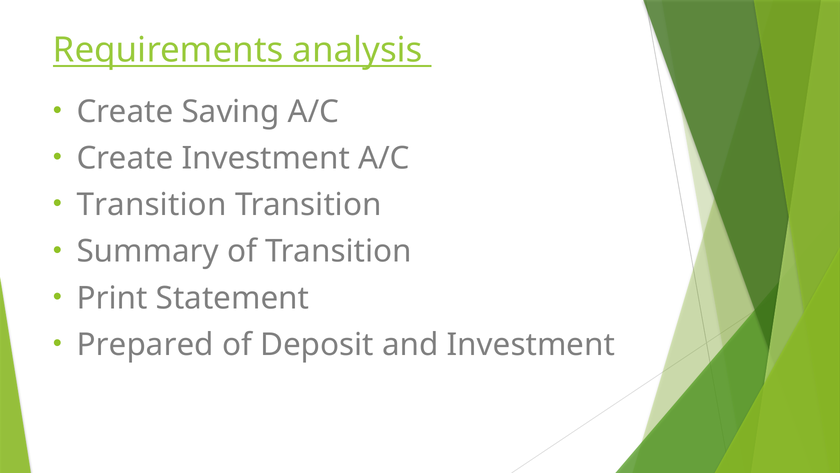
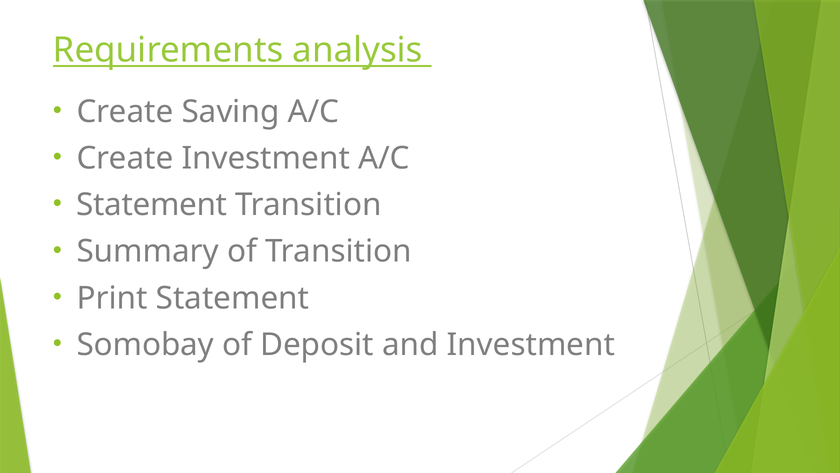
Transition: Transition -> Statement (152, 205)
Prepared: Prepared -> Somobay (145, 344)
